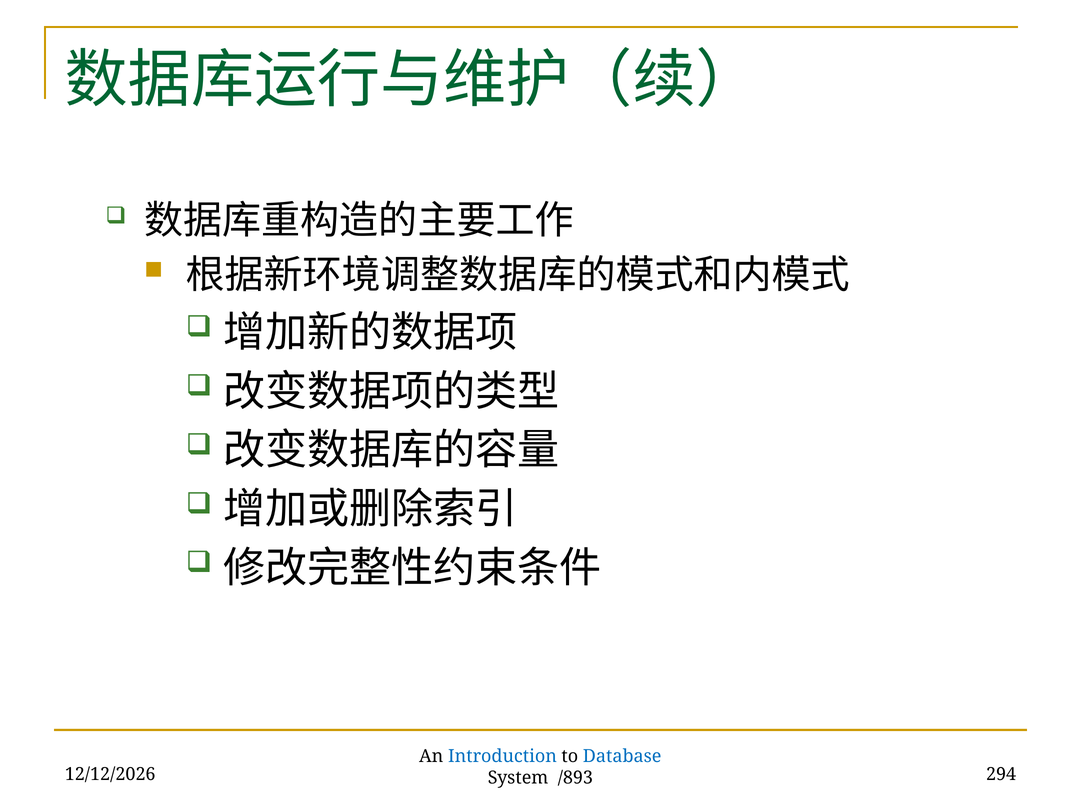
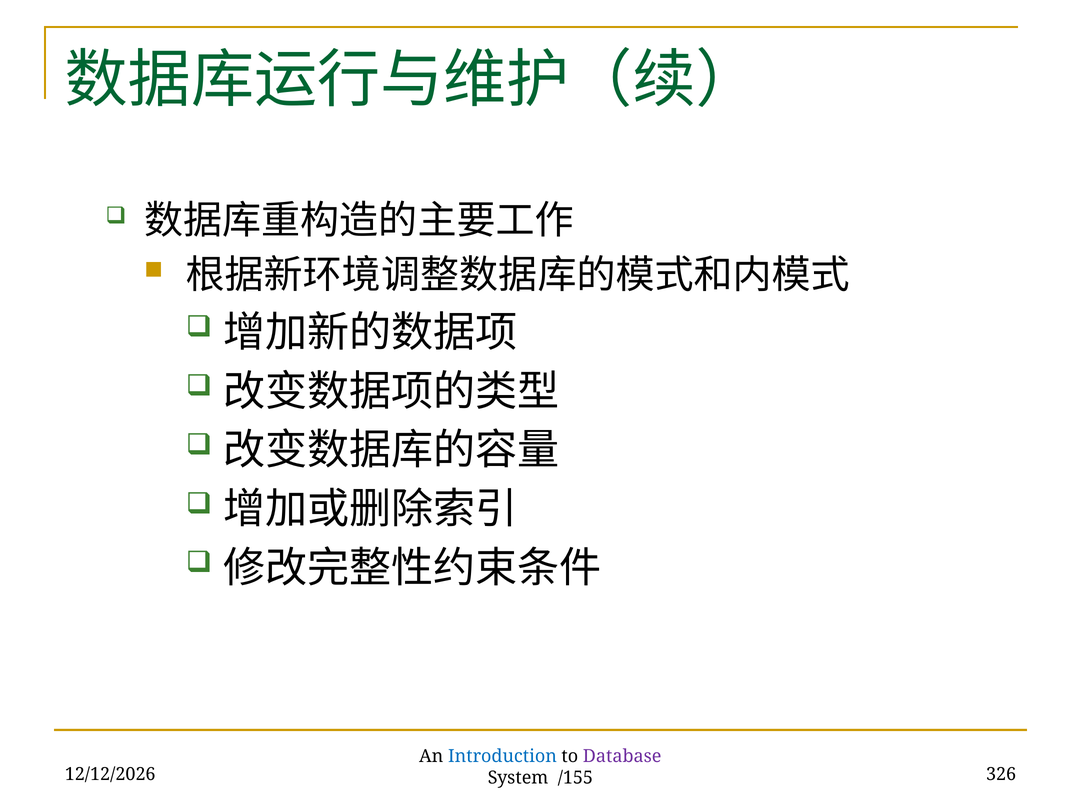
Database colour: blue -> purple (622, 756)
294: 294 -> 326 (1001, 774)
/893: /893 -> /155 (575, 778)
